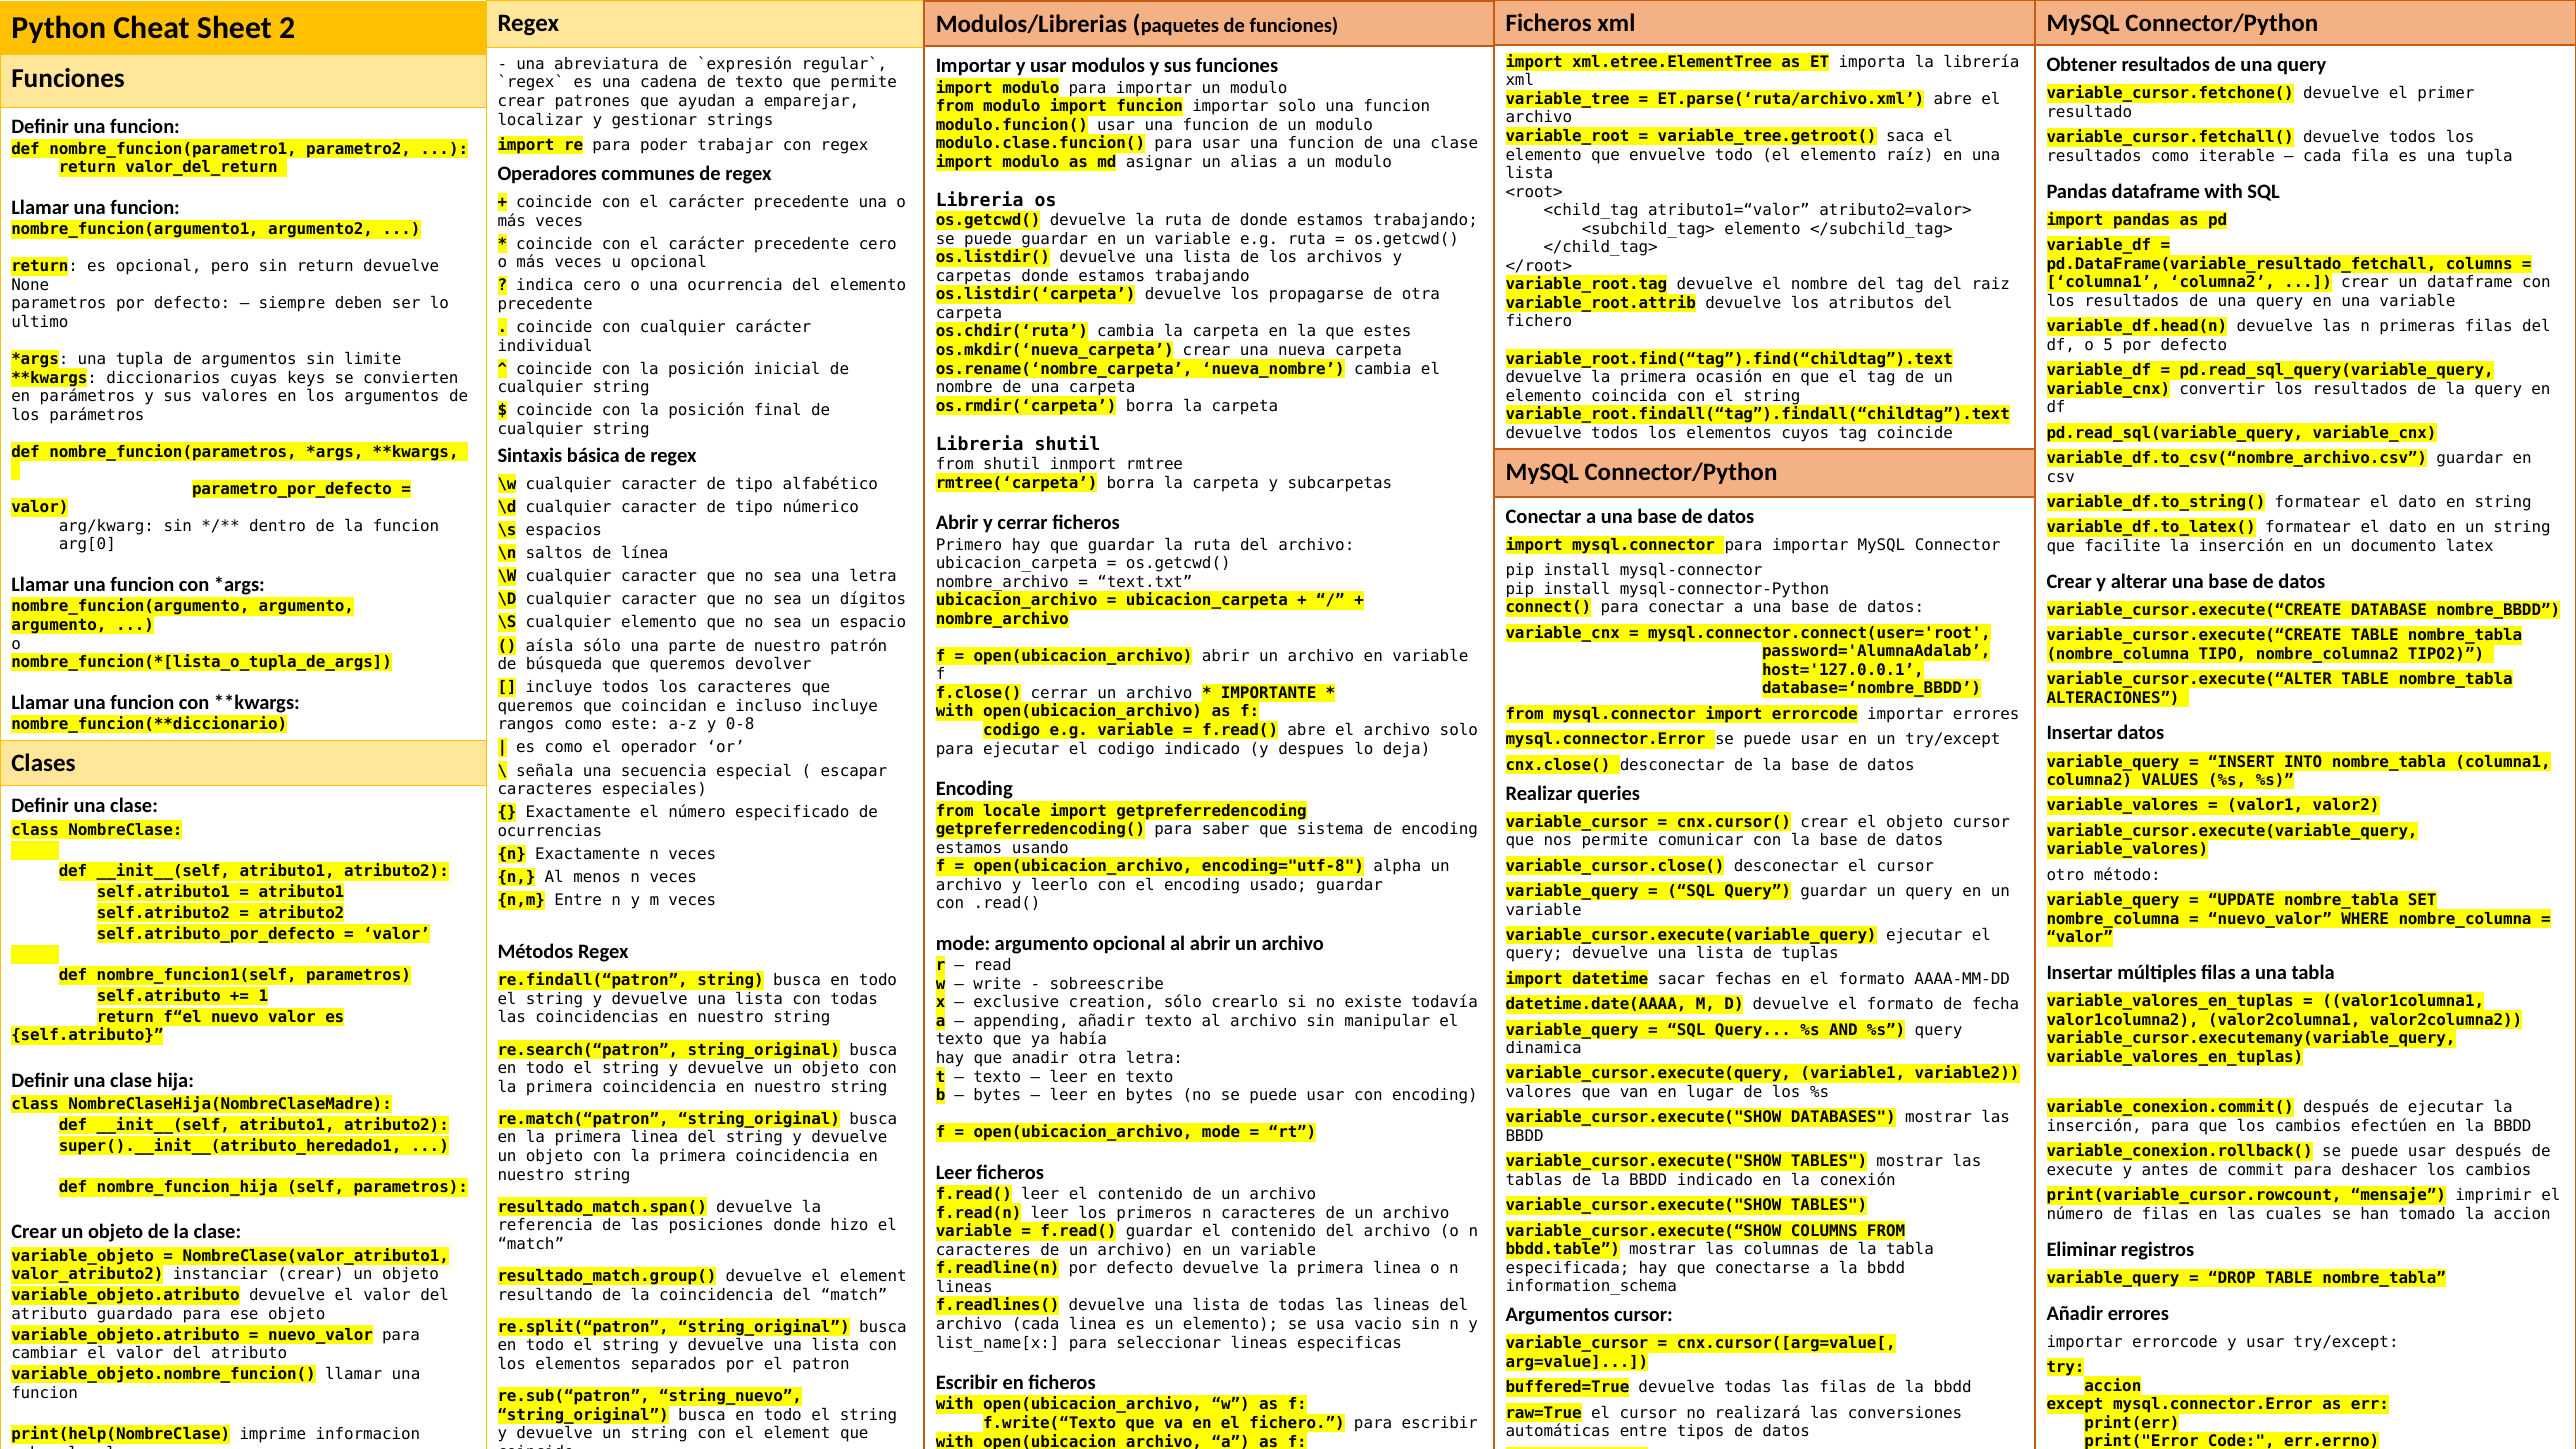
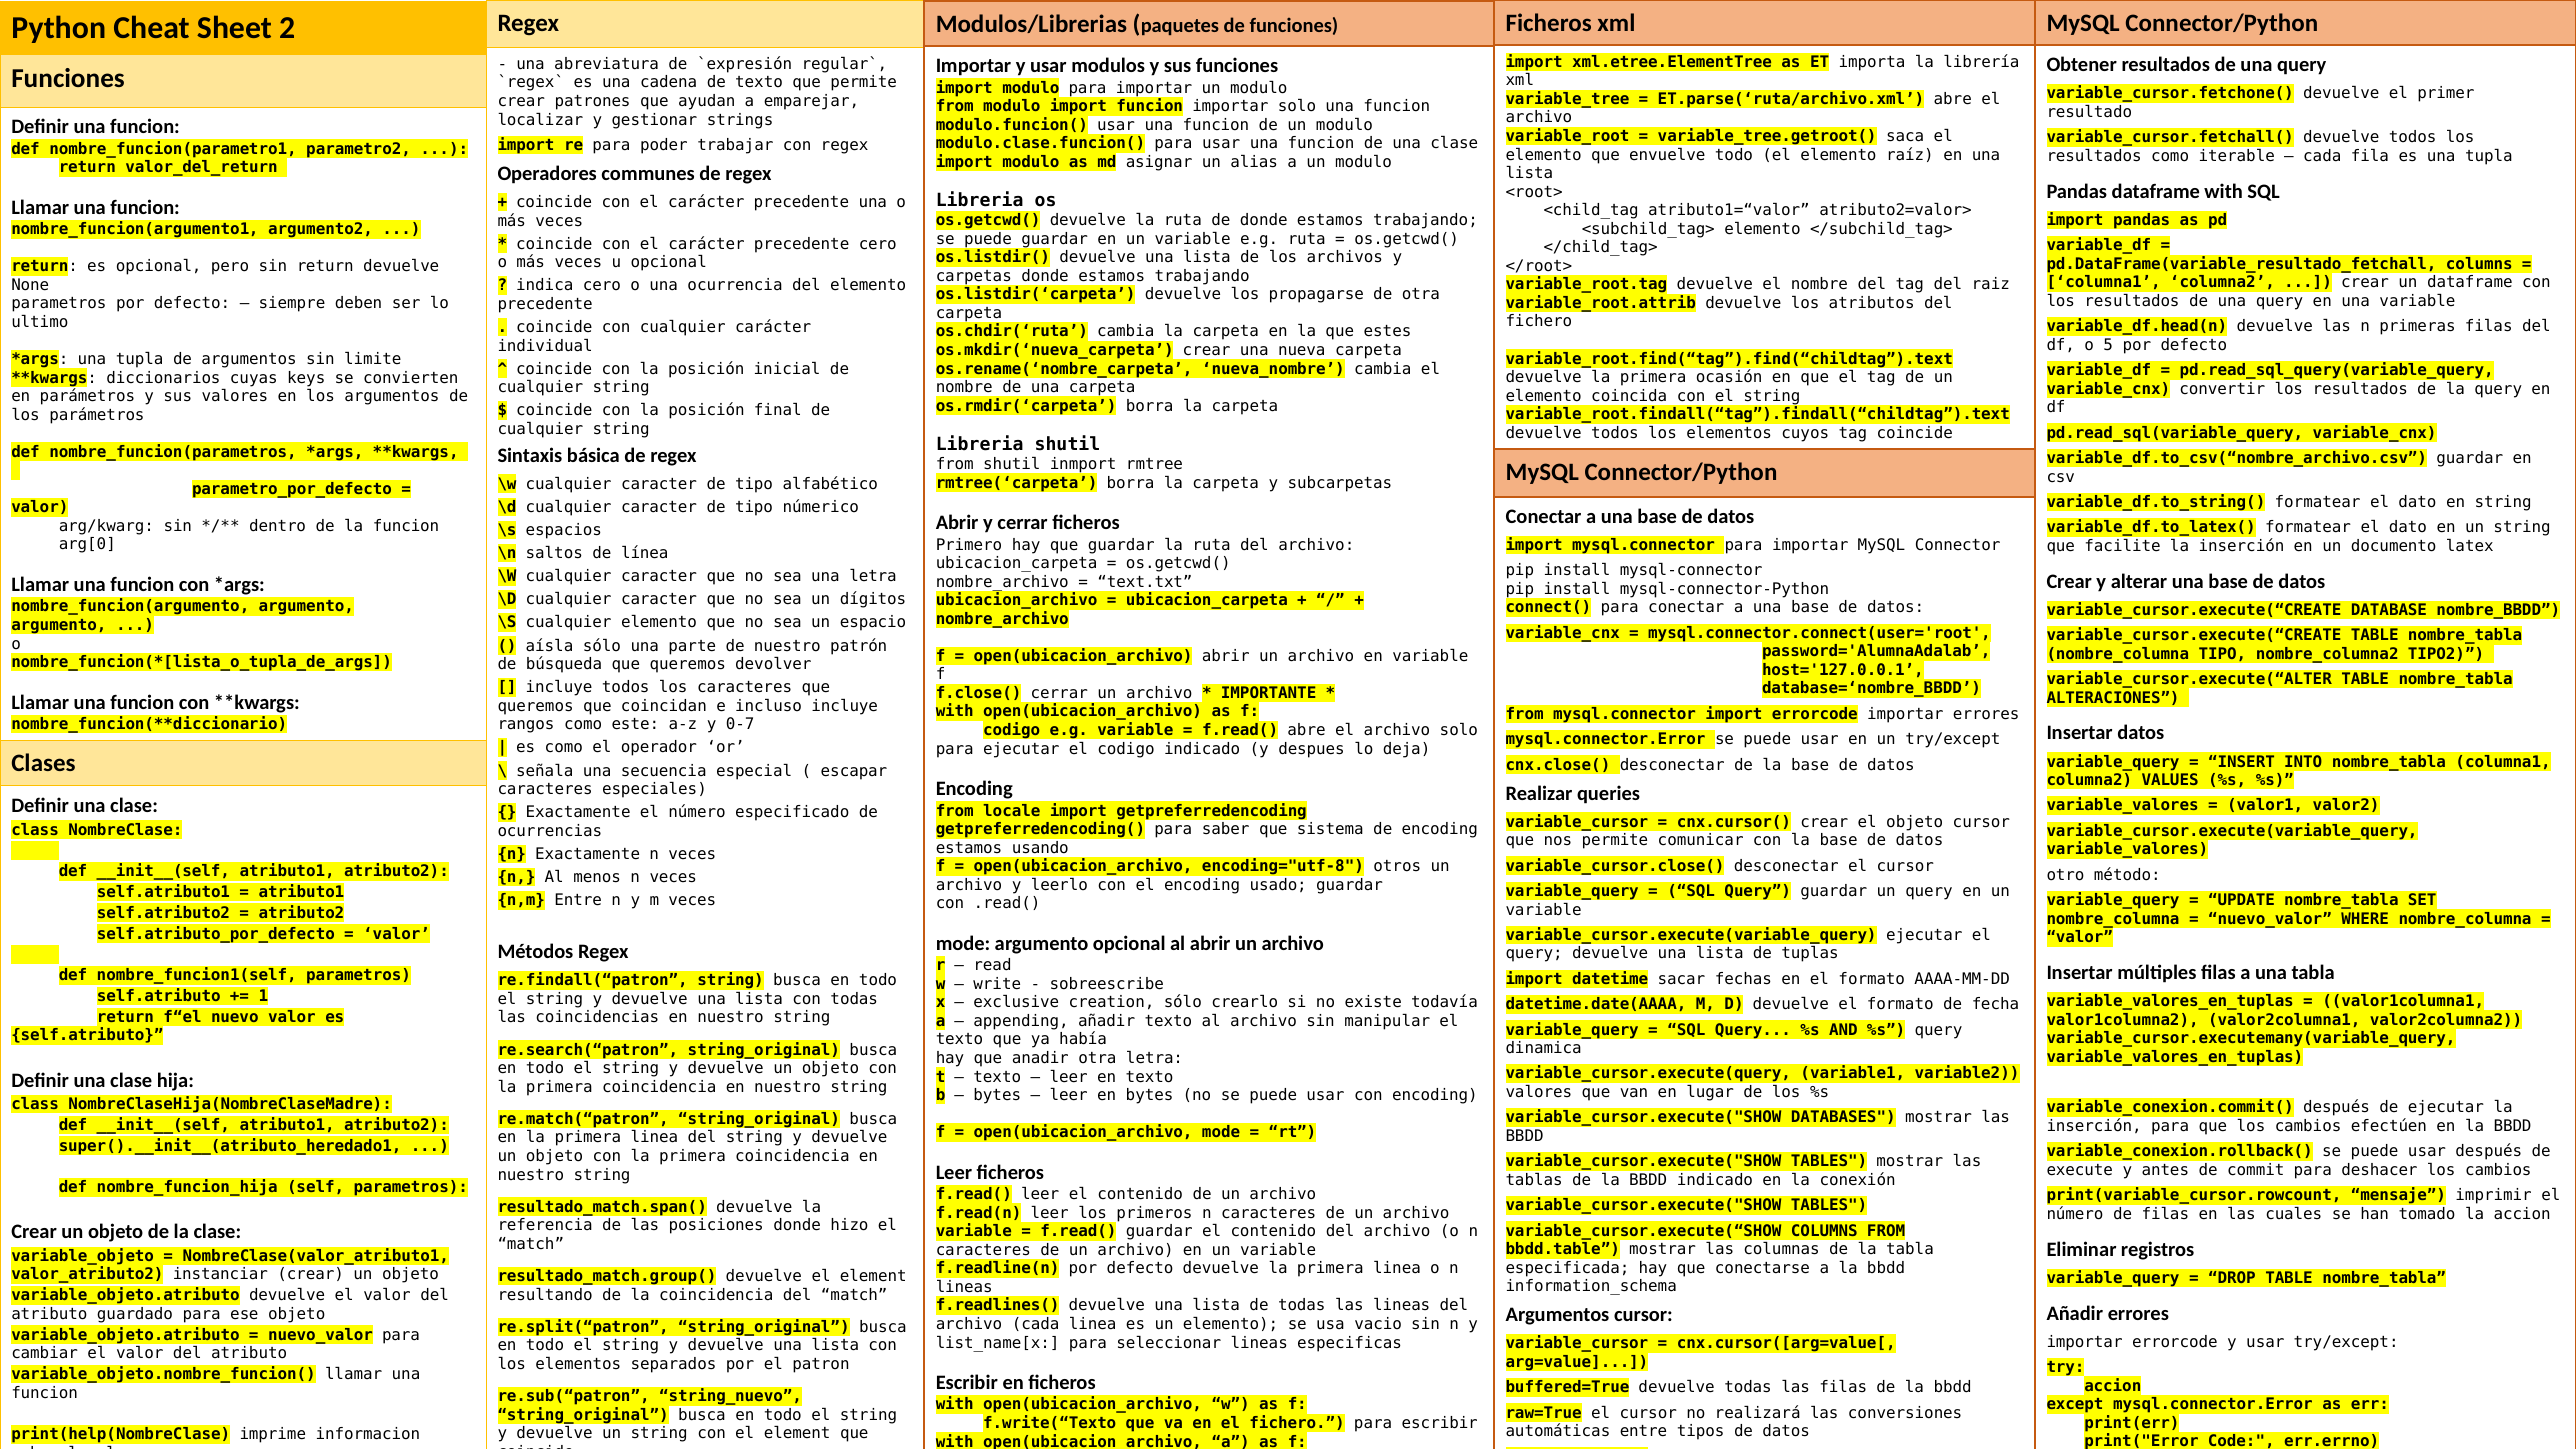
0-8: 0-8 -> 0-7 (740, 724)
alpha: alpha -> otros (1397, 866)
